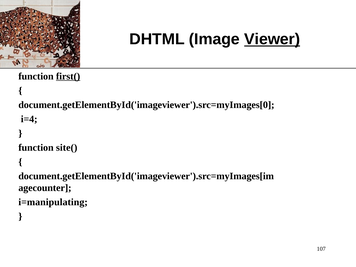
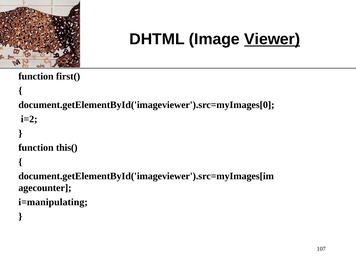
first( underline: present -> none (68, 76)
i=4: i=4 -> i=2 (29, 119)
site(: site( -> this( (67, 148)
